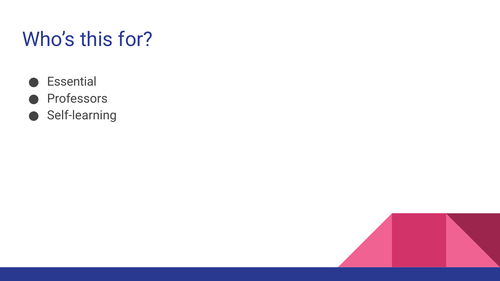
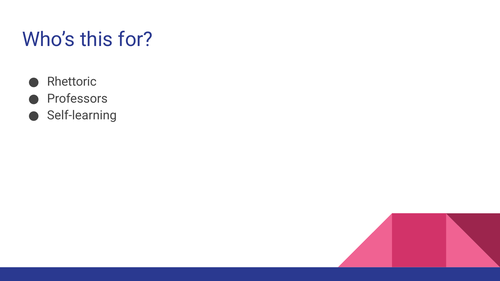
Essential: Essential -> Rhettoric (72, 82)
